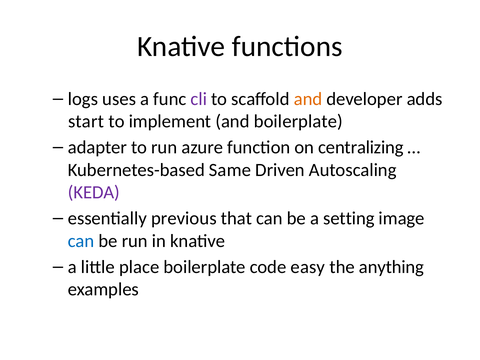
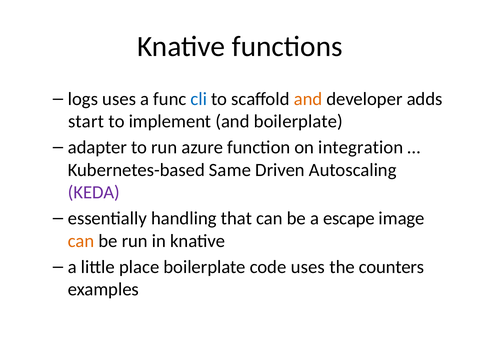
cli colour: purple -> blue (199, 99)
centralizing: centralizing -> integration (361, 147)
previous: previous -> handling (184, 218)
setting: setting -> escape (349, 218)
can colour: blue -> orange (81, 241)
code easy: easy -> uses (308, 267)
anything: anything -> counters (391, 267)
